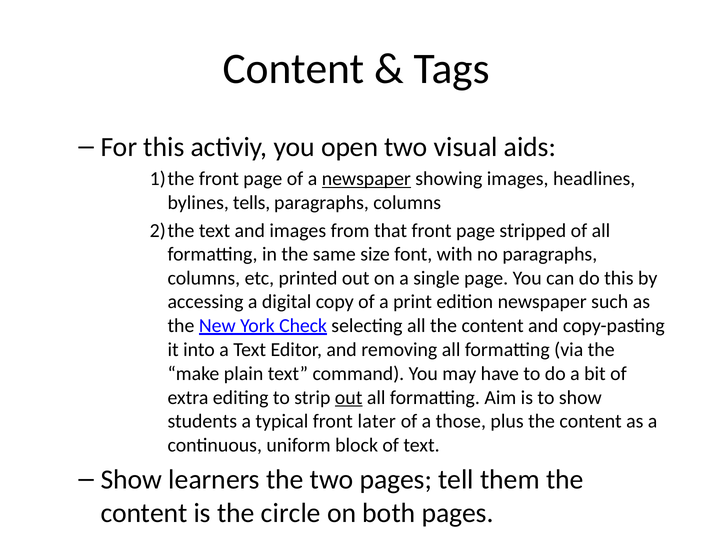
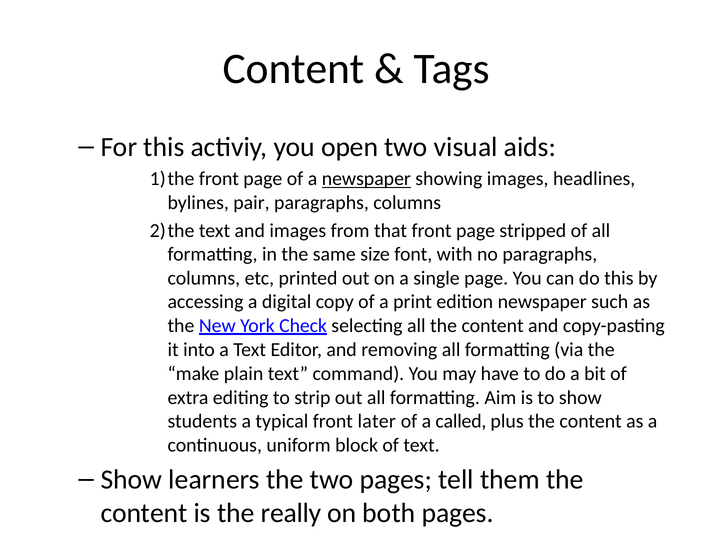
bylines tells: tells -> pair (251, 203)
out underline: present -> none (349, 397)
those: those -> called (461, 421)
the circle: circle -> really (291, 513)
